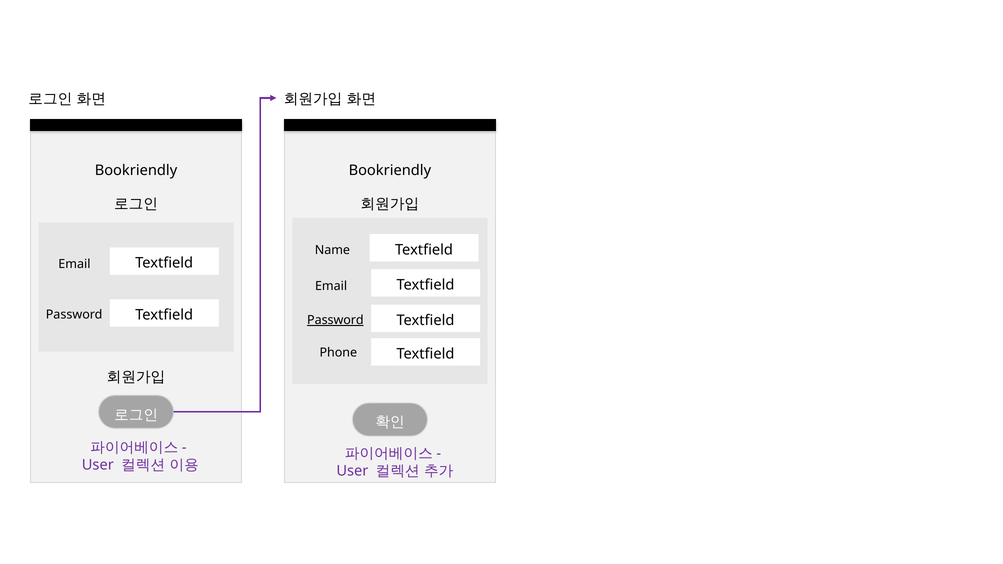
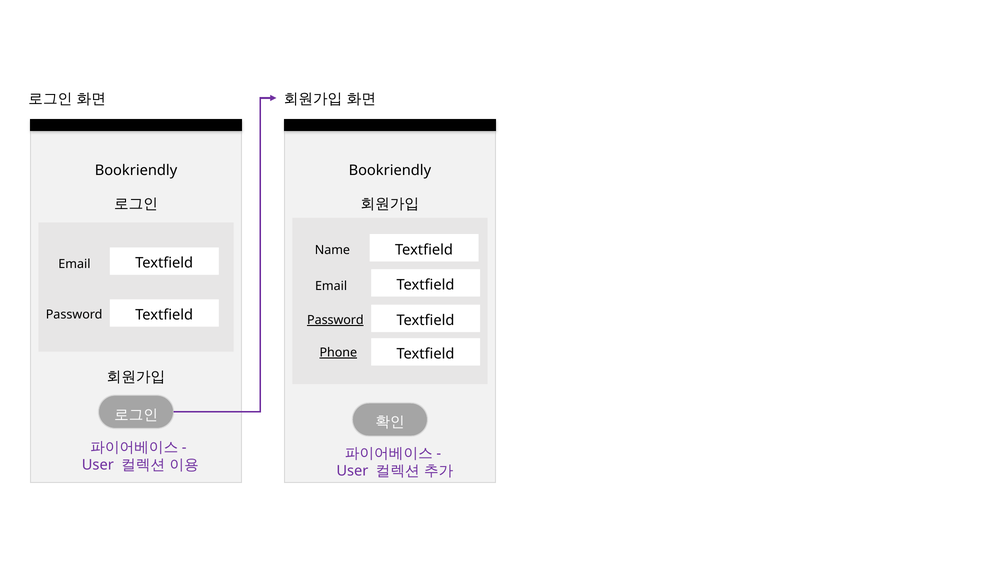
Phone underline: none -> present (338, 353)
